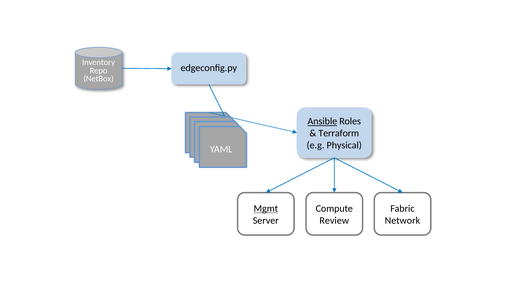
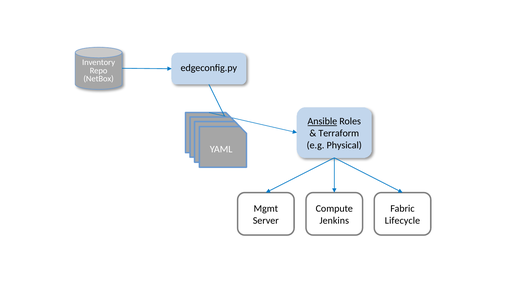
Mgmt underline: present -> none (266, 209)
Review: Review -> Jenkins (334, 221)
Network: Network -> Lifecycle (402, 221)
